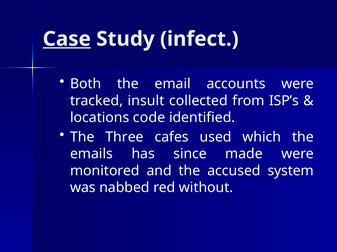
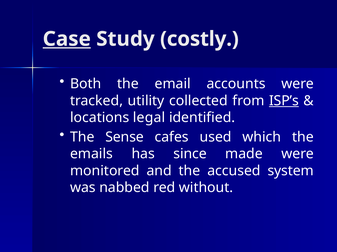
infect: infect -> costly (199, 39)
insult: insult -> utility (146, 101)
ISP’s underline: none -> present (284, 101)
code: code -> legal (149, 118)
Three: Three -> Sense (125, 137)
